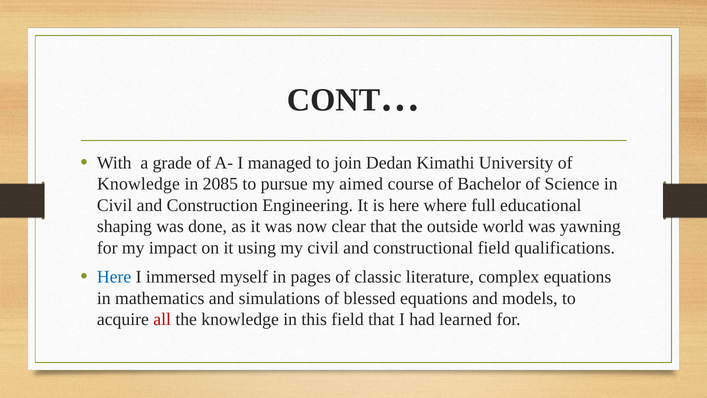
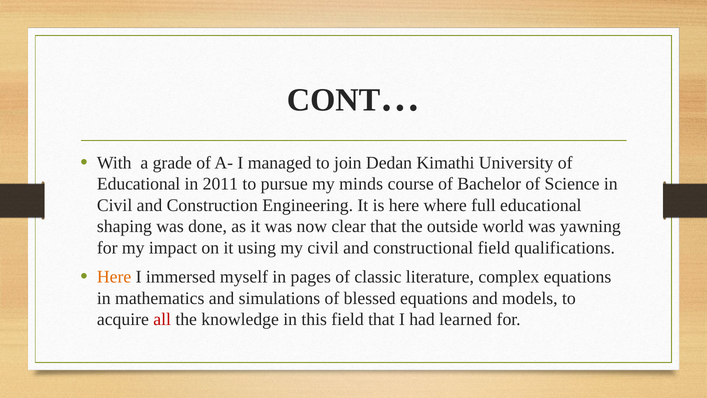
Knowledge: Knowledge -> Educational (139, 184)
2085: 2085 -> 2011 (220, 184)
aimed: aimed -> minds (361, 184)
Here colour: blue -> orange (114, 277)
